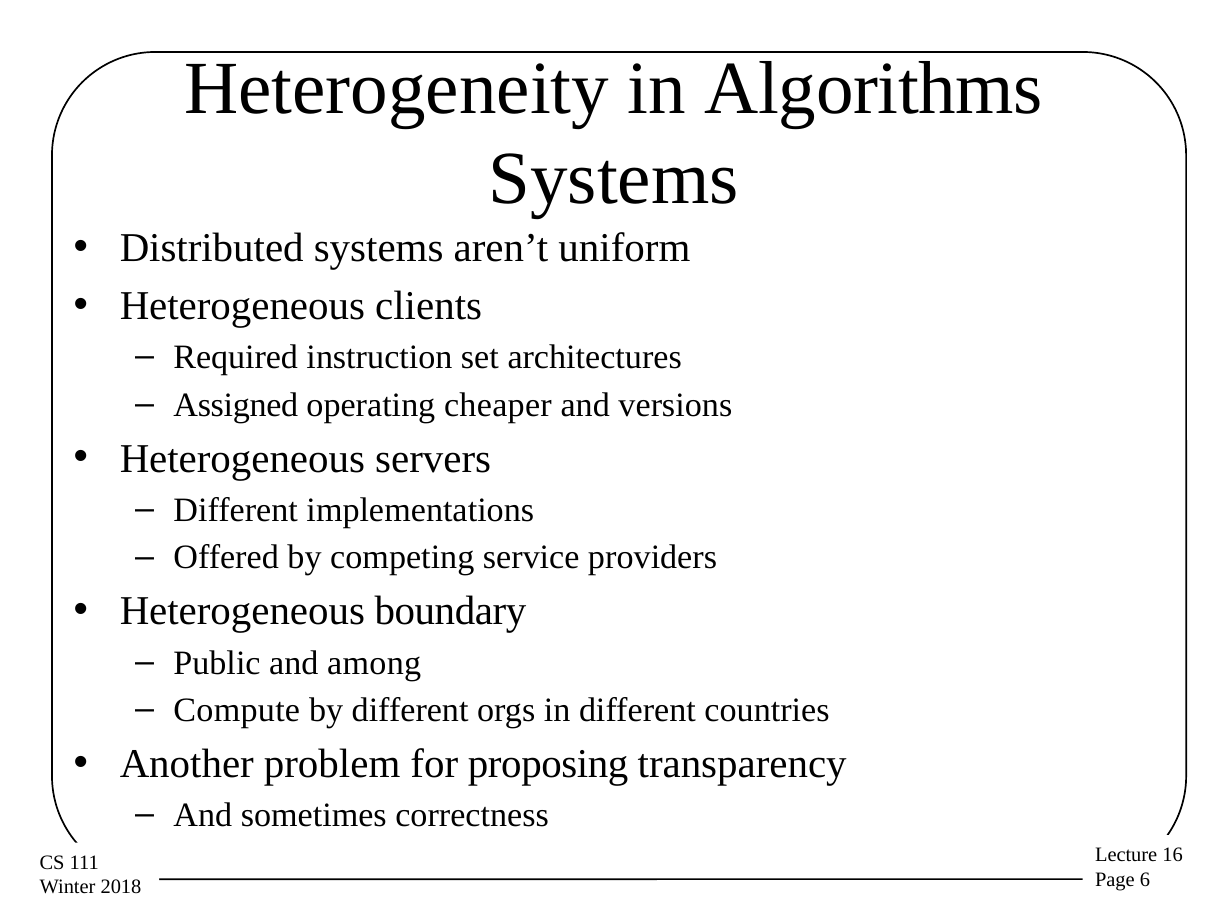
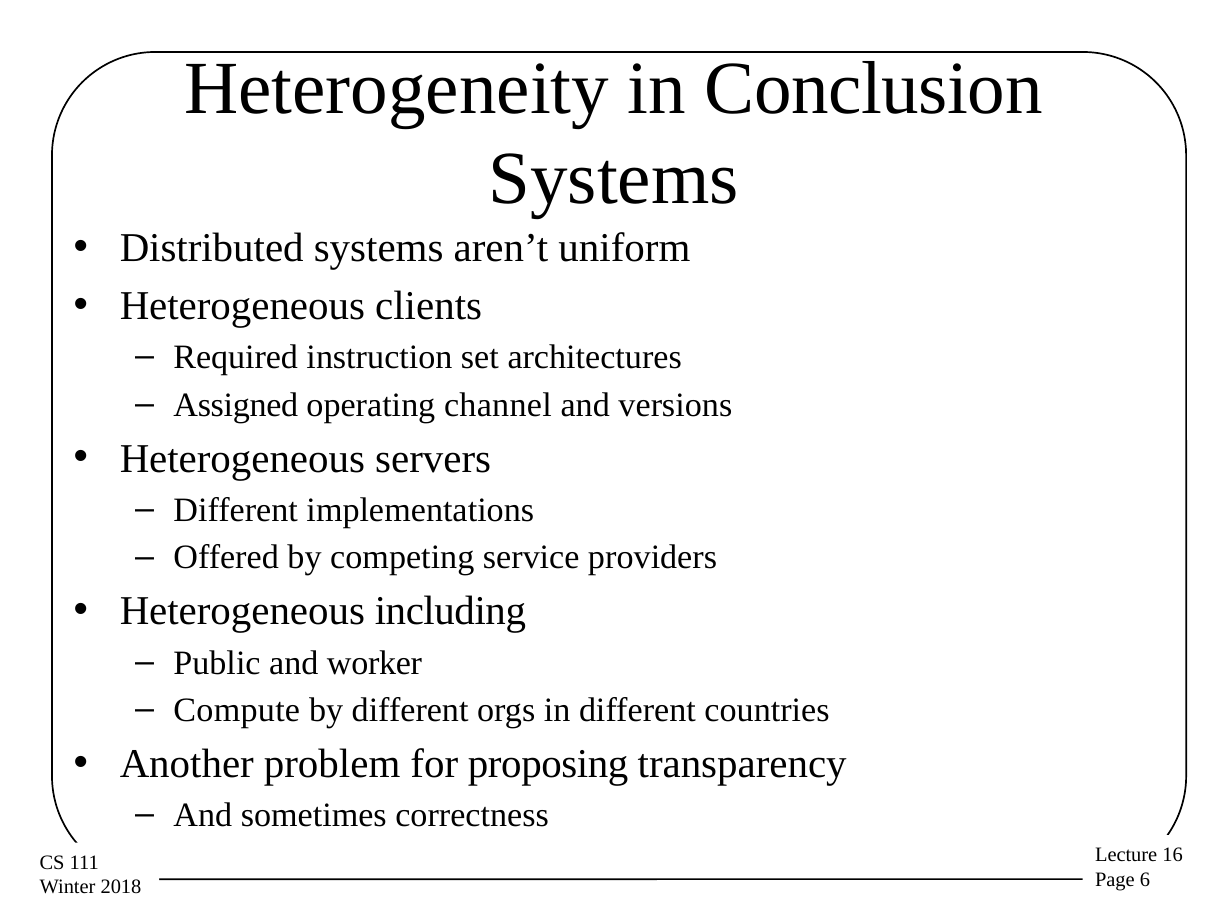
Algorithms: Algorithms -> Conclusion (874, 89)
cheaper: cheaper -> channel (498, 405)
boundary: boundary -> including (450, 611)
among: among -> worker (375, 663)
